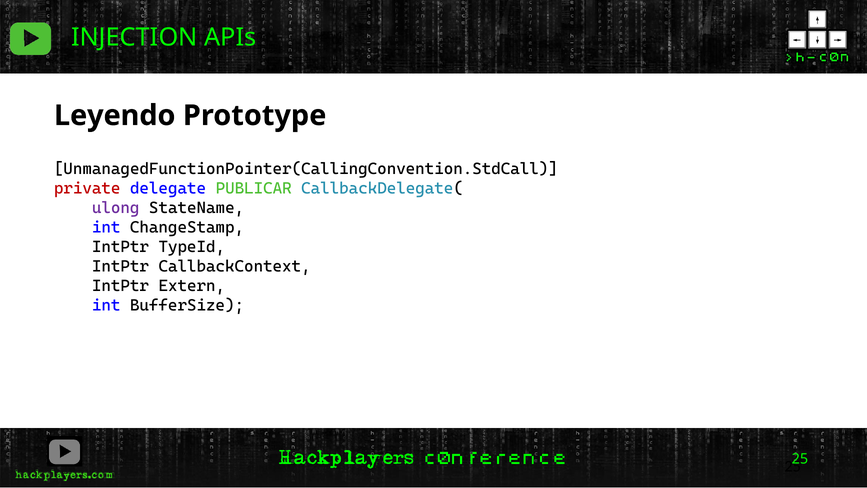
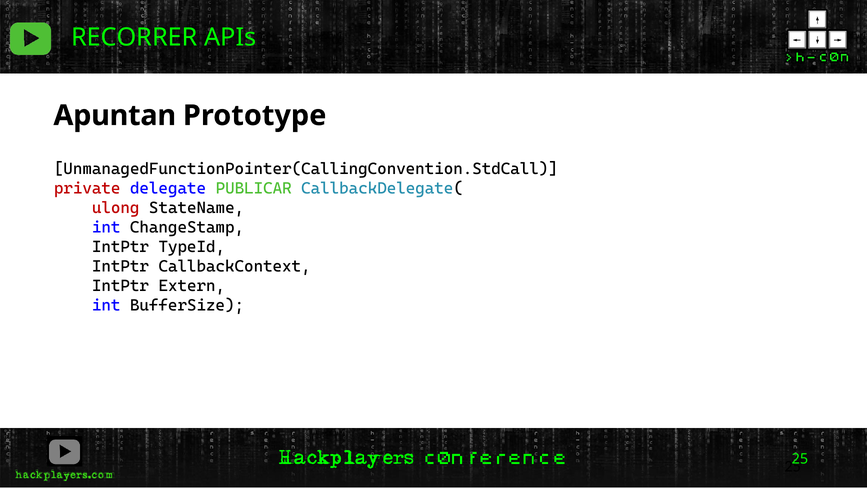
INJECTION: INJECTION -> RECORRER (134, 38)
Leyendo: Leyendo -> Apuntan (115, 115)
ulong colour: purple -> red (116, 208)
